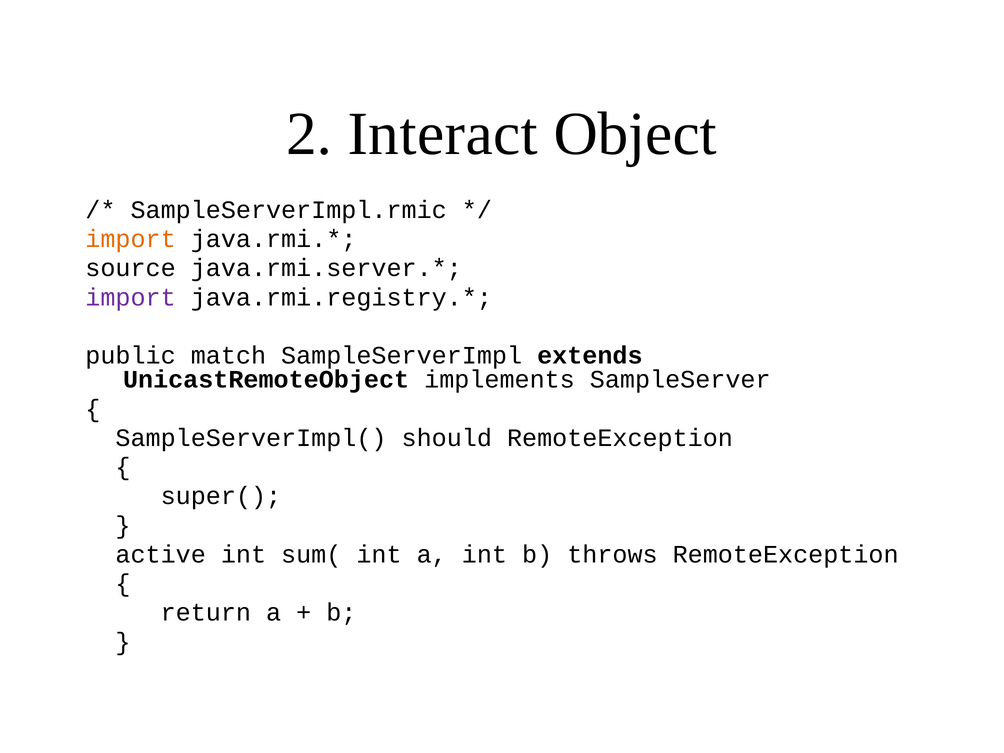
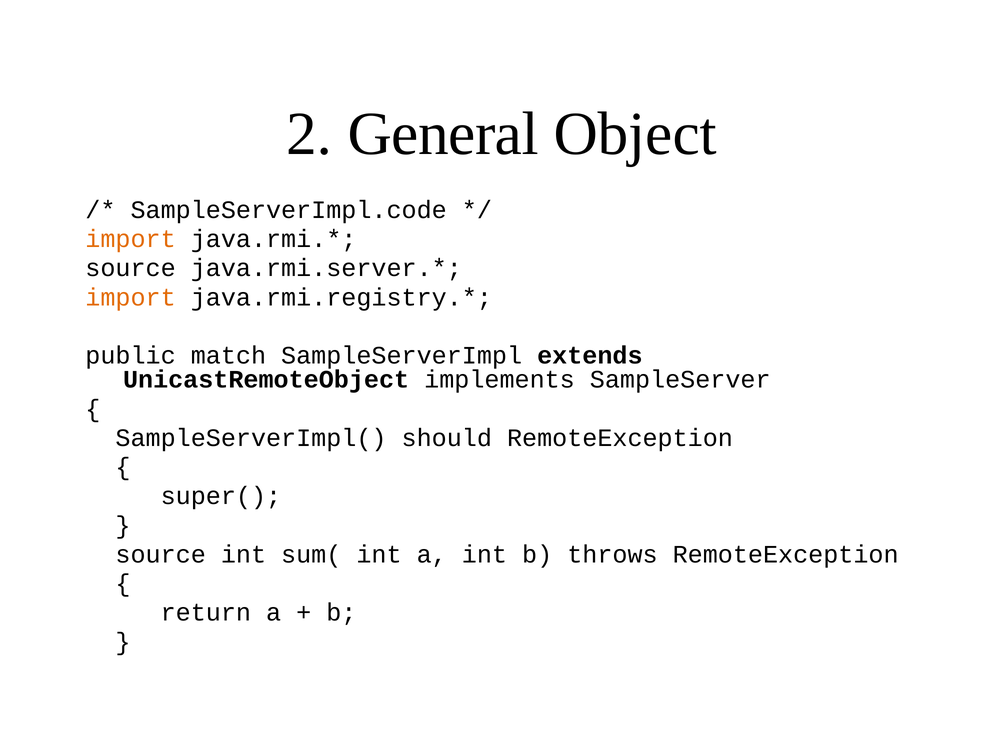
Interact: Interact -> General (443, 134)
SampleServerImpl.rmic: SampleServerImpl.rmic -> SampleServerImpl.code (289, 210)
import colour: purple -> orange (131, 297)
active: active -> source (161, 554)
